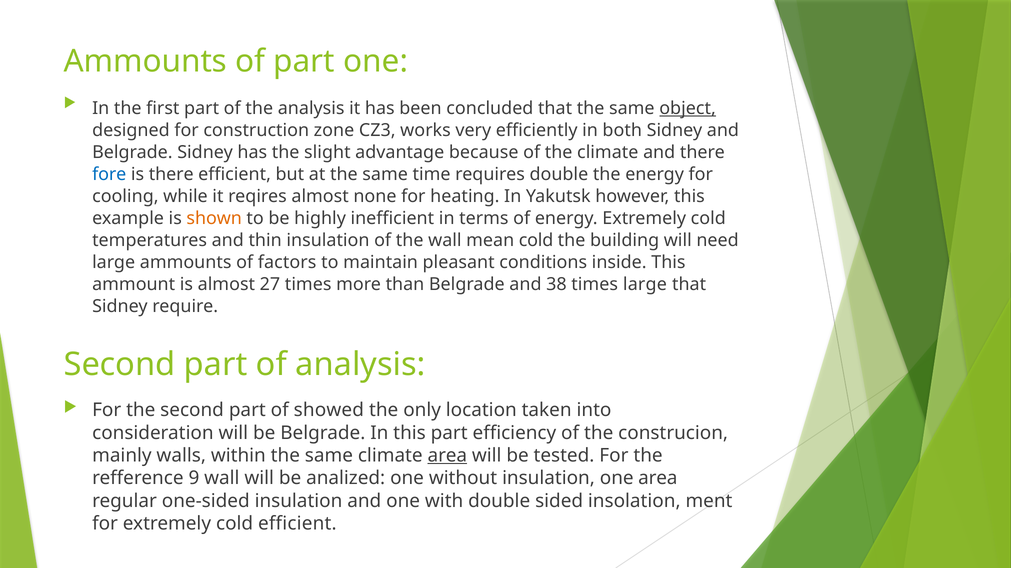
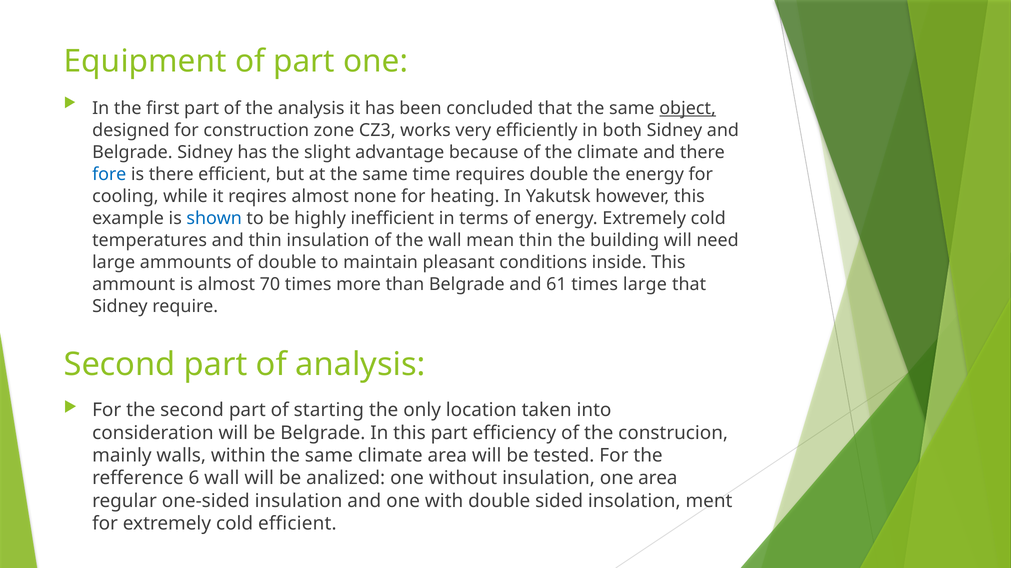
Ammounts: Ammounts -> Equipment (145, 61)
shown colour: orange -> blue (214, 219)
mean cold: cold -> thin (536, 241)
of factors: factors -> double (287, 263)
27: 27 -> 70 (270, 285)
38: 38 -> 61 (556, 285)
showed: showed -> starting (329, 411)
area underline: present -> none (447, 456)
9: 9 -> 6 (194, 479)
